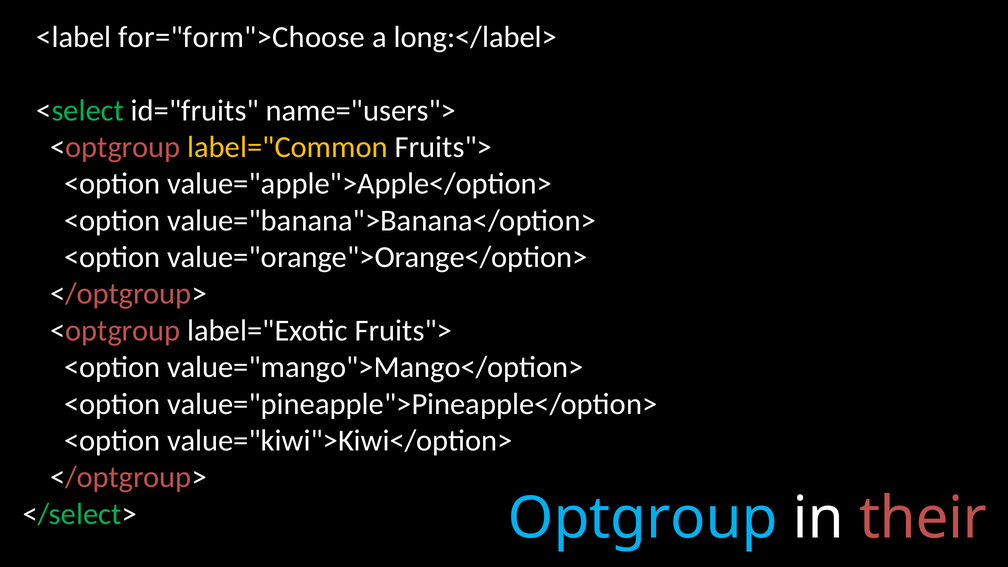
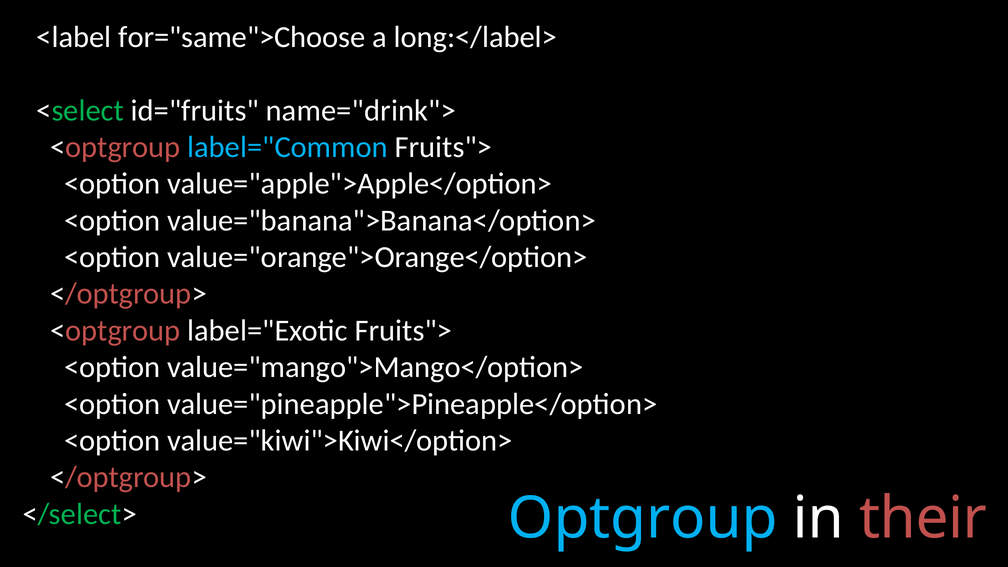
for="form">Choose: for="form">Choose -> for="same">Choose (242, 37)
name="users">: name="users"> -> name="drink"> (361, 111)
label="Common colour: yellow -> light blue (288, 147)
